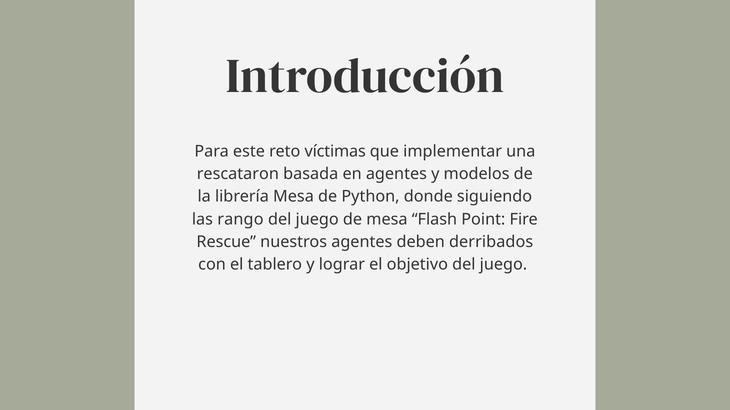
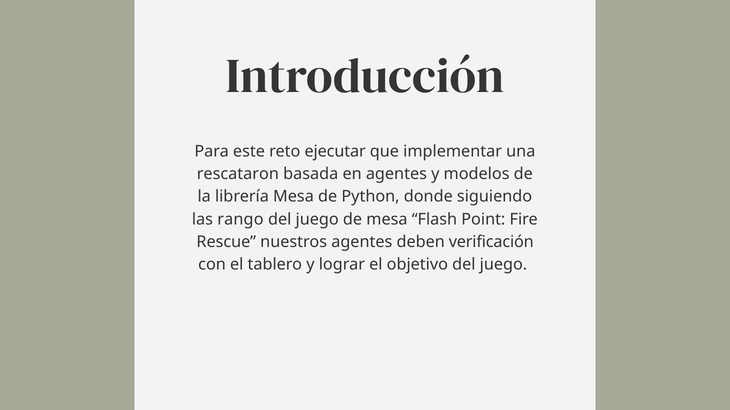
víctimas: víctimas -> ejecutar (335, 151)
derribados: derribados -> verificación (491, 242)
